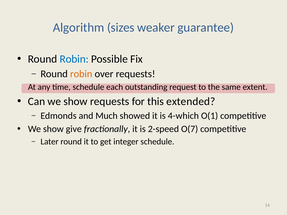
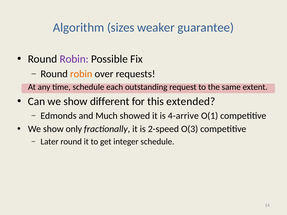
Robin colour: blue -> purple (74, 59)
show requests: requests -> different (110, 102)
4-which: 4-which -> 4-arrive (183, 116)
give: give -> only (74, 129)
O(7: O(7 -> O(3 (190, 129)
